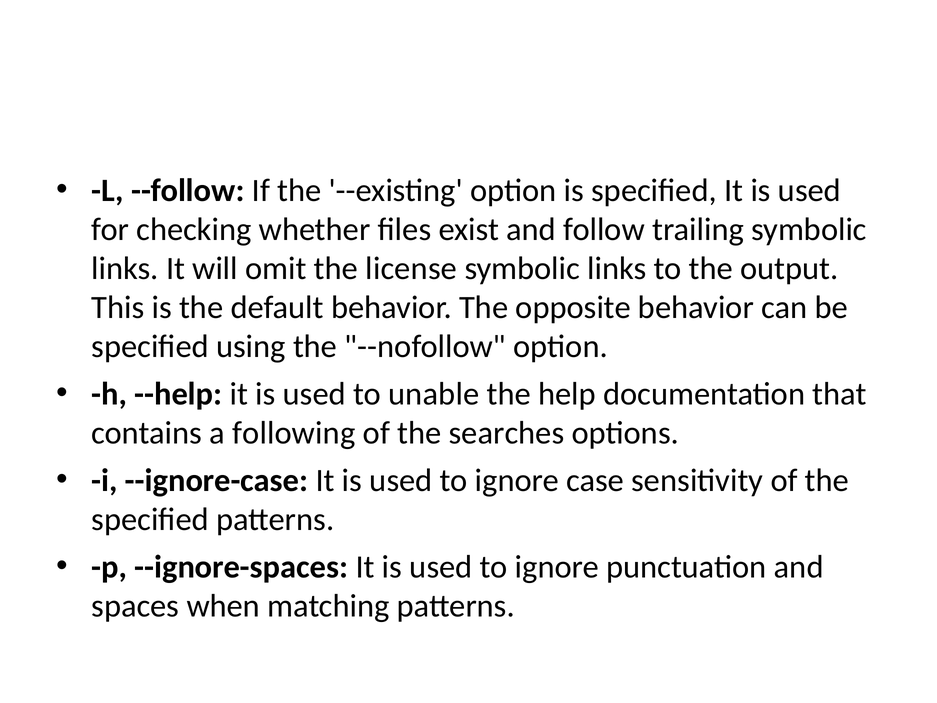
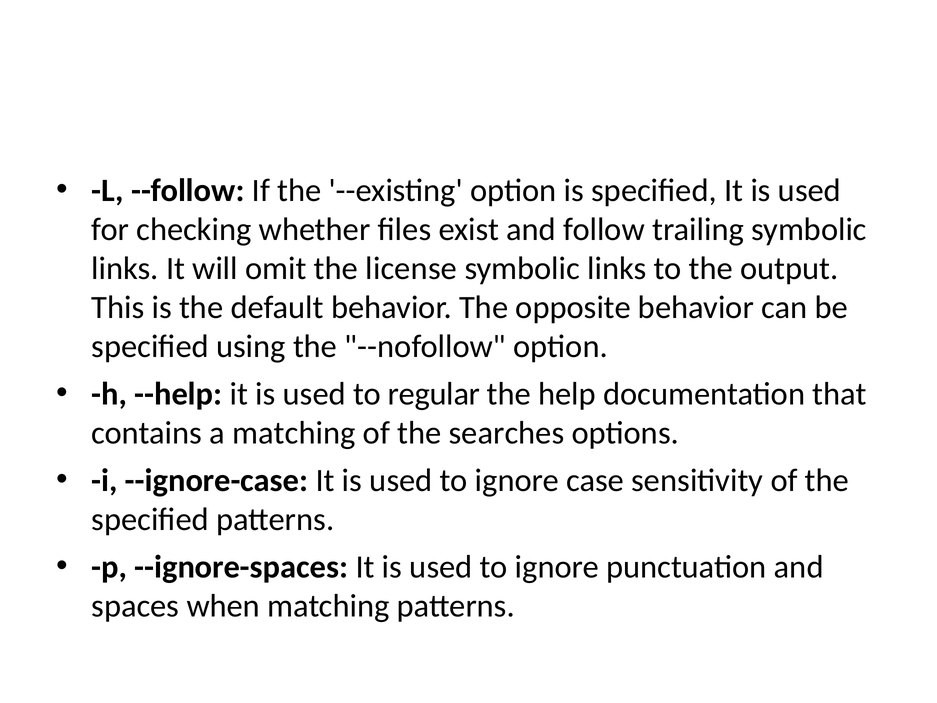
unable: unable -> regular (434, 394)
a following: following -> matching (294, 433)
